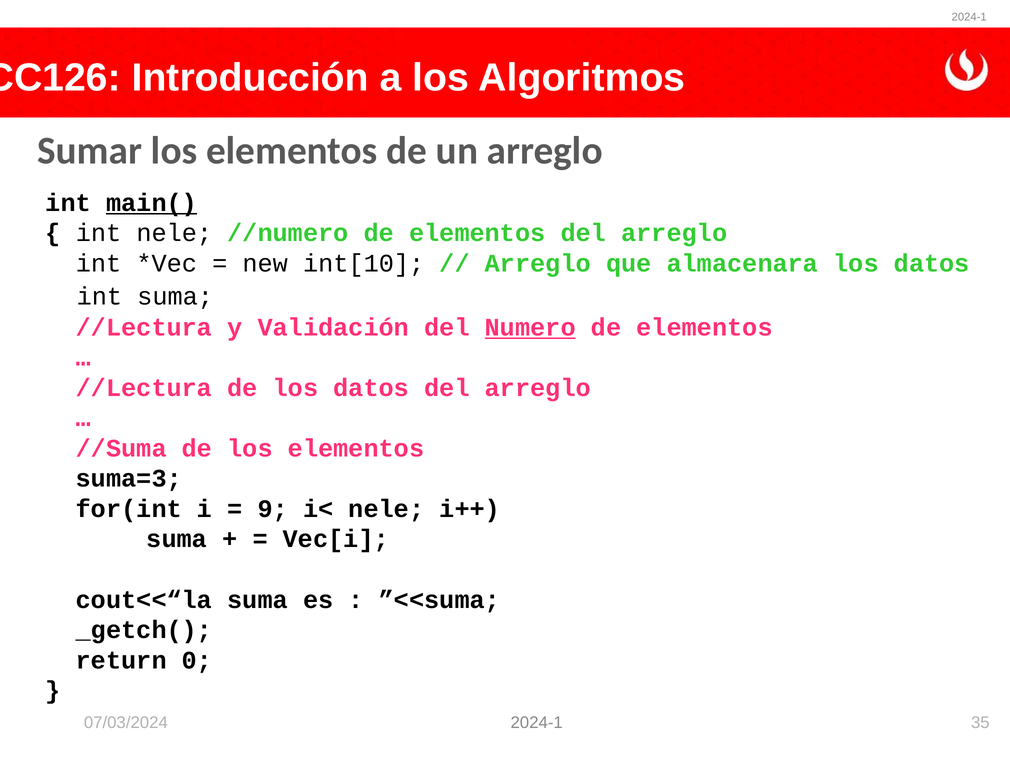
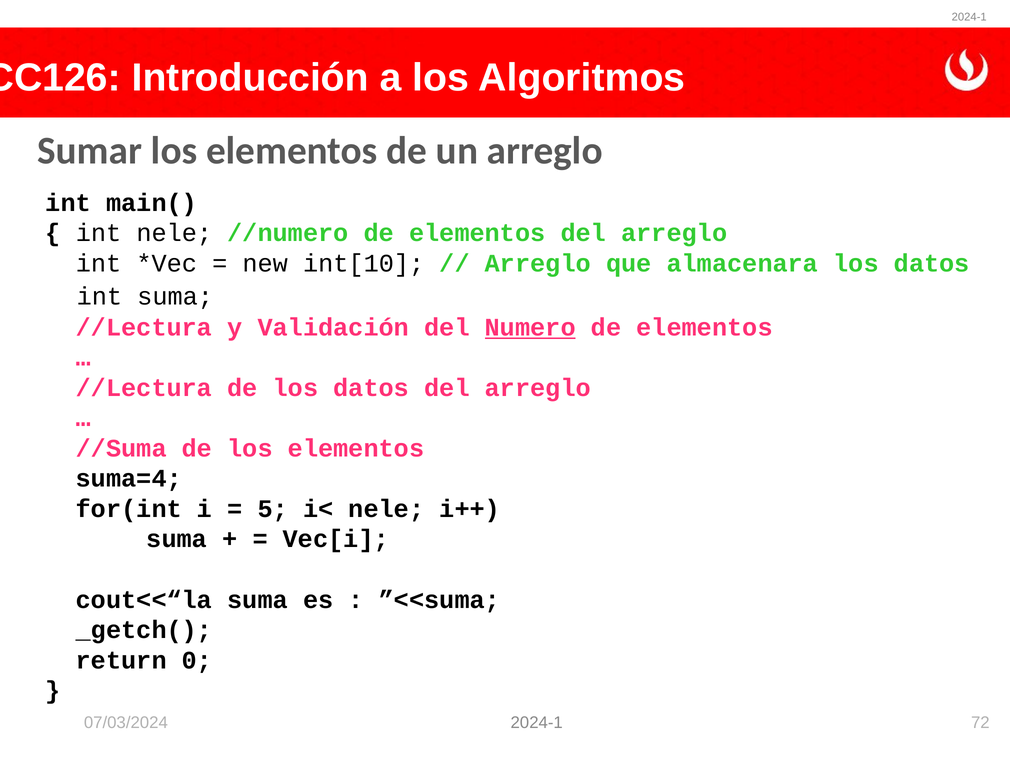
main( underline: present -> none (152, 203)
suma=3: suma=3 -> suma=4 (129, 479)
9: 9 -> 5 (273, 509)
35: 35 -> 72 (980, 723)
